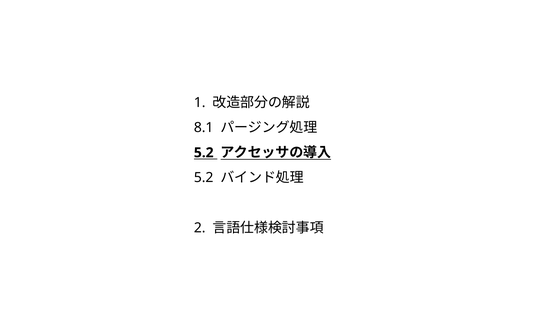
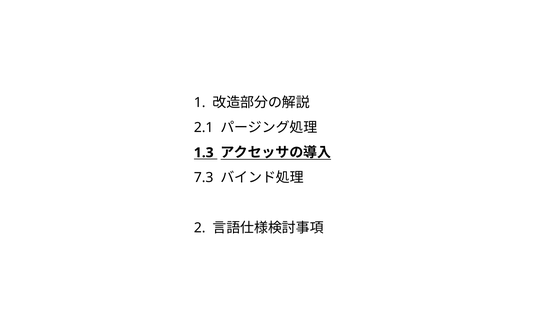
8.1: 8.1 -> 2.1 (204, 128)
5.2: 5.2 -> 1.3 (204, 153)
5.2: 5.2 -> 7.3 (204, 178)
